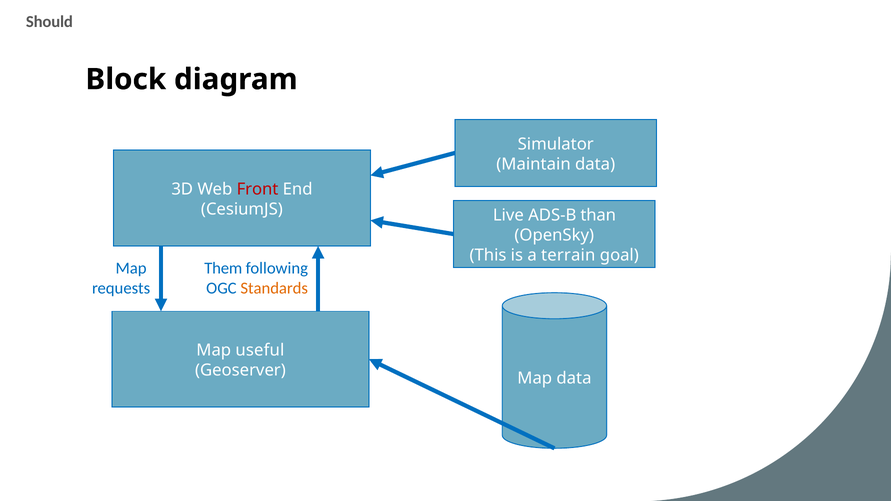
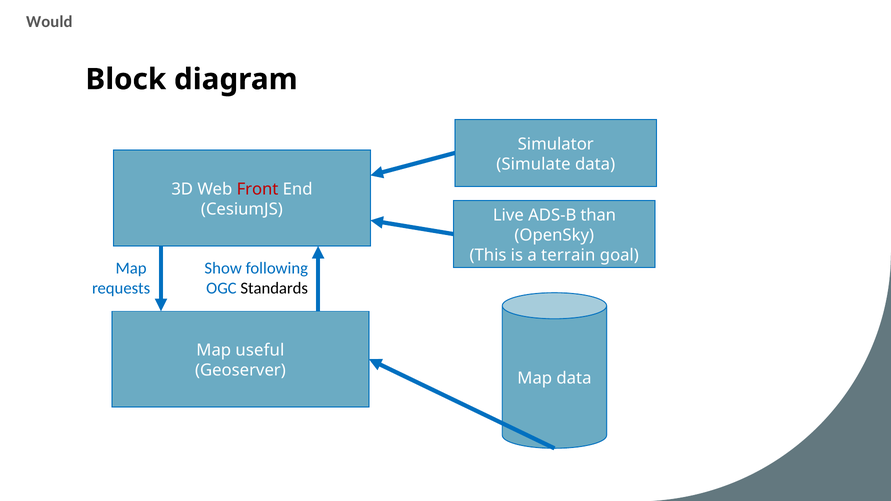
Should: Should -> Would (49, 22)
Maintain: Maintain -> Simulate (533, 164)
Them: Them -> Show (223, 268)
Standards colour: orange -> black (274, 288)
